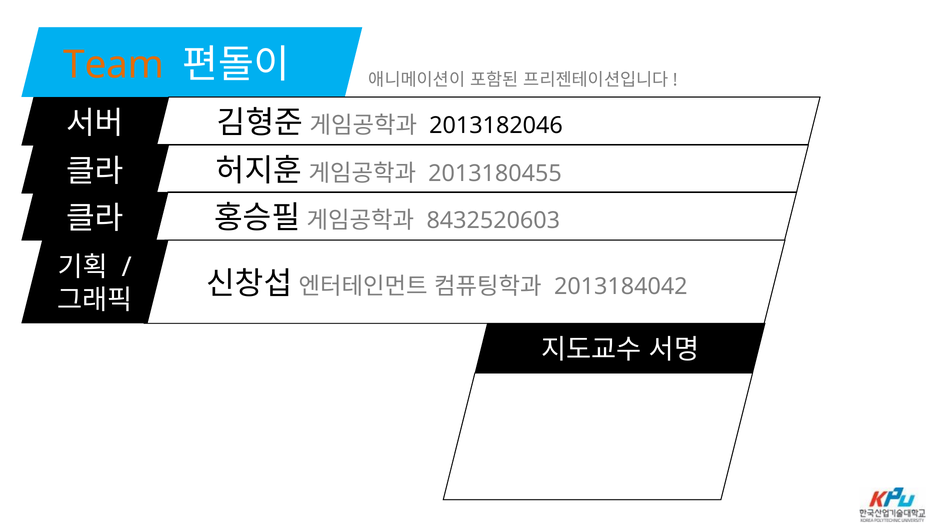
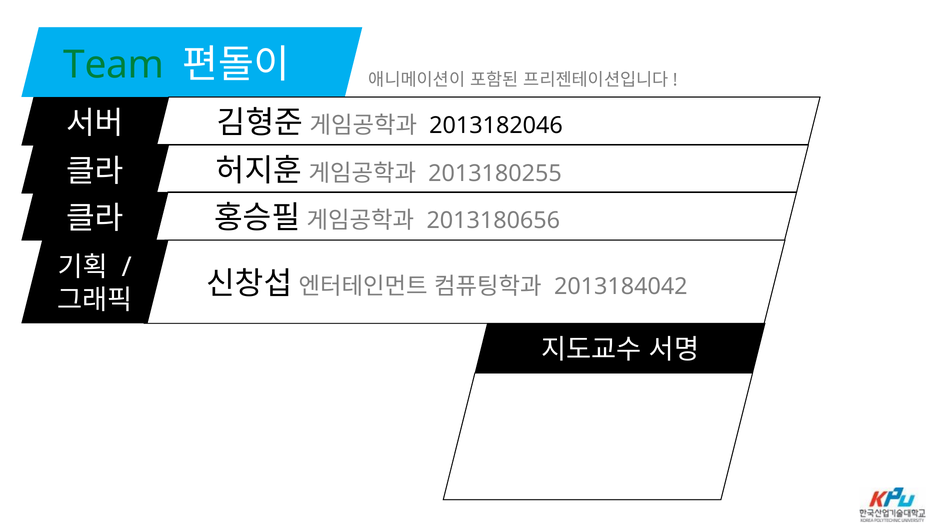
Team colour: orange -> green (114, 65)
2013180455: 2013180455 -> 2013180255 (495, 173)
8432520603: 8432520603 -> 2013180656 (493, 221)
